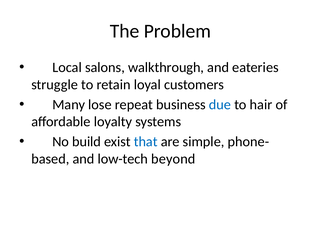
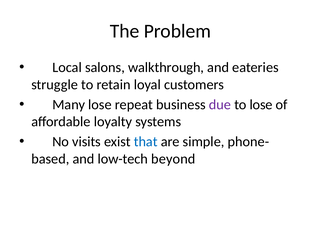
due colour: blue -> purple (220, 104)
to hair: hair -> lose (261, 104)
build: build -> visits (87, 142)
